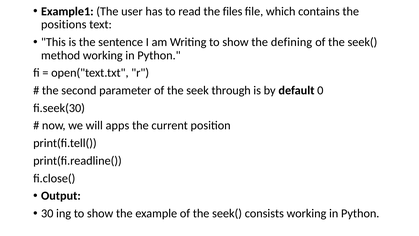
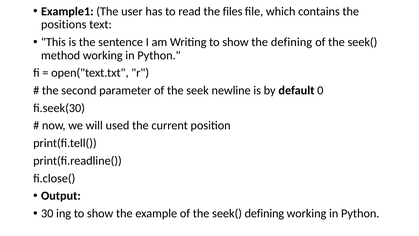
through: through -> newline (231, 90)
apps: apps -> used (117, 125)
seek( consists: consists -> defining (264, 213)
